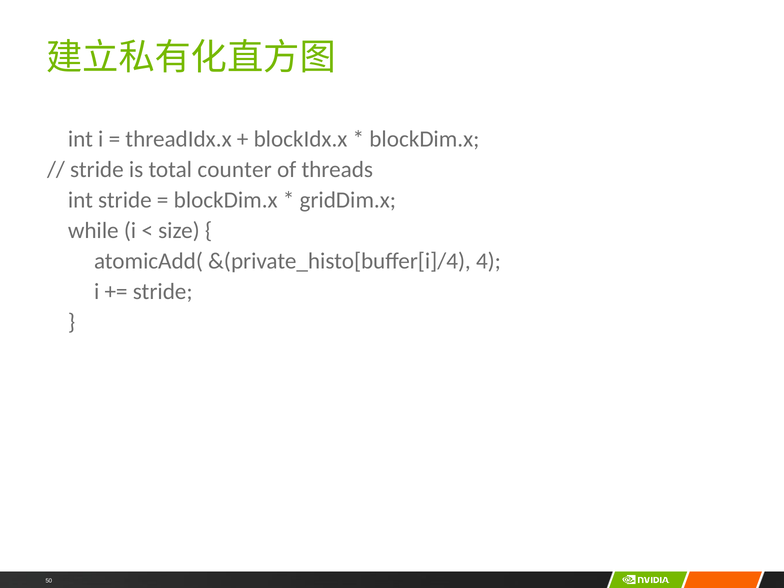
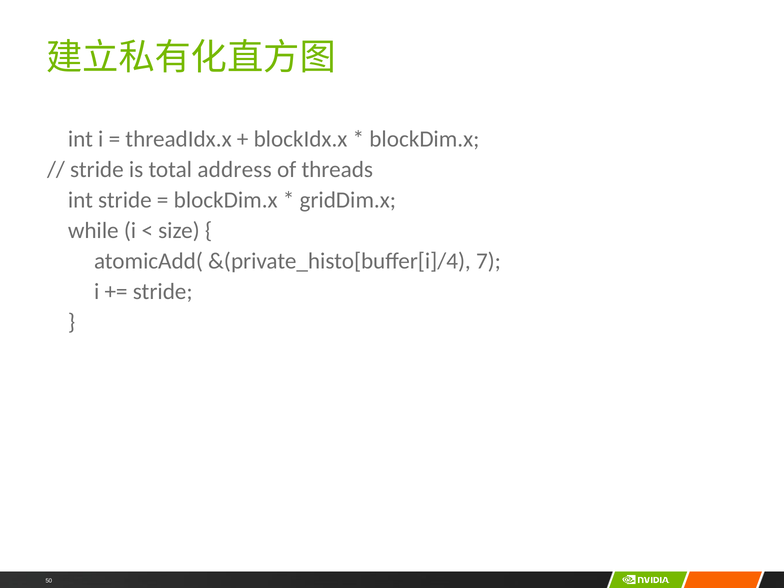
counter: counter -> address (235, 170)
4: 4 -> 7 (488, 261)
